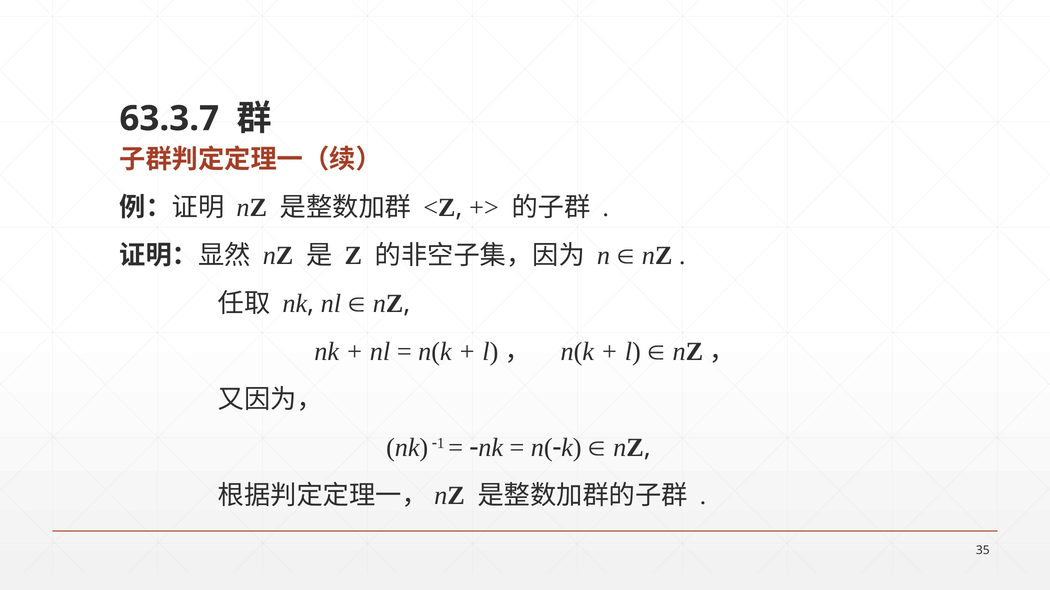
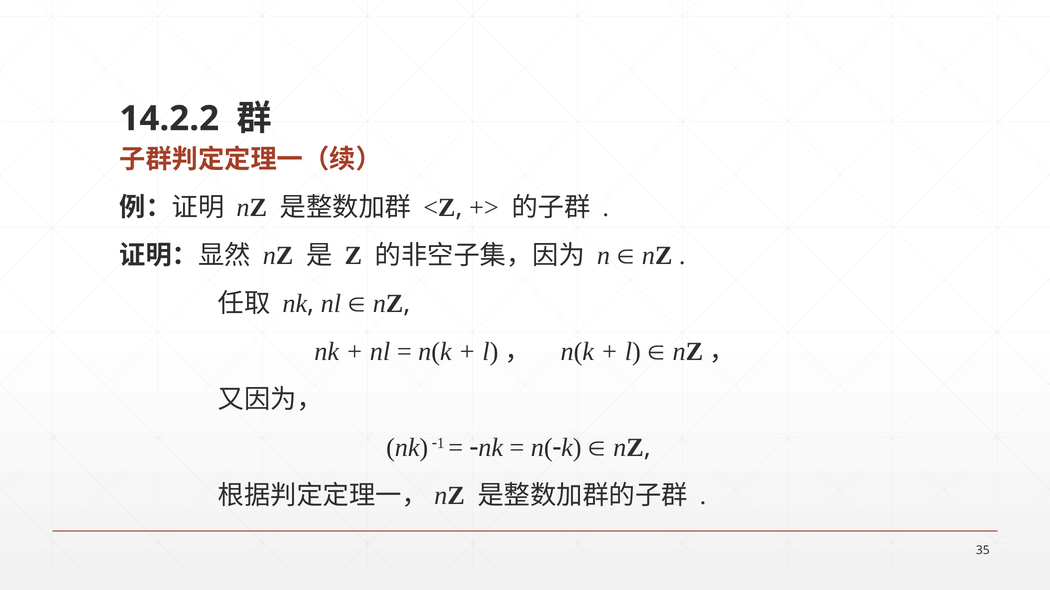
63.3.7: 63.3.7 -> 14.2.2 (169, 119)
